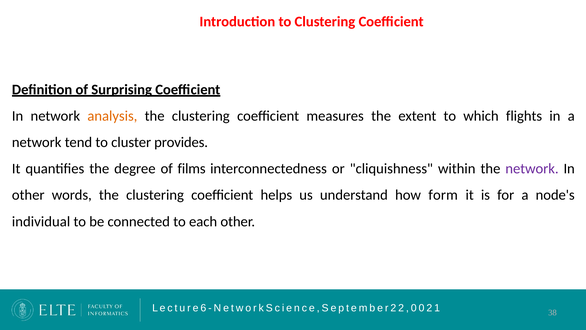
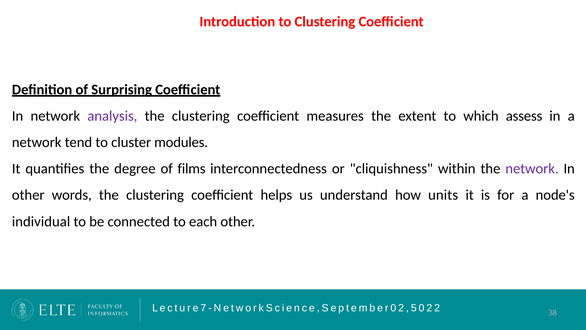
analysis colour: orange -> purple (112, 116)
flights: flights -> assess (524, 116)
provides: provides -> modules (181, 142)
form: form -> units (443, 195)
6: 6 -> 7 (203, 308)
r 2: 2 -> 0 (393, 308)
0: 0 -> 5 (414, 308)
2 1: 1 -> 2 (437, 308)
